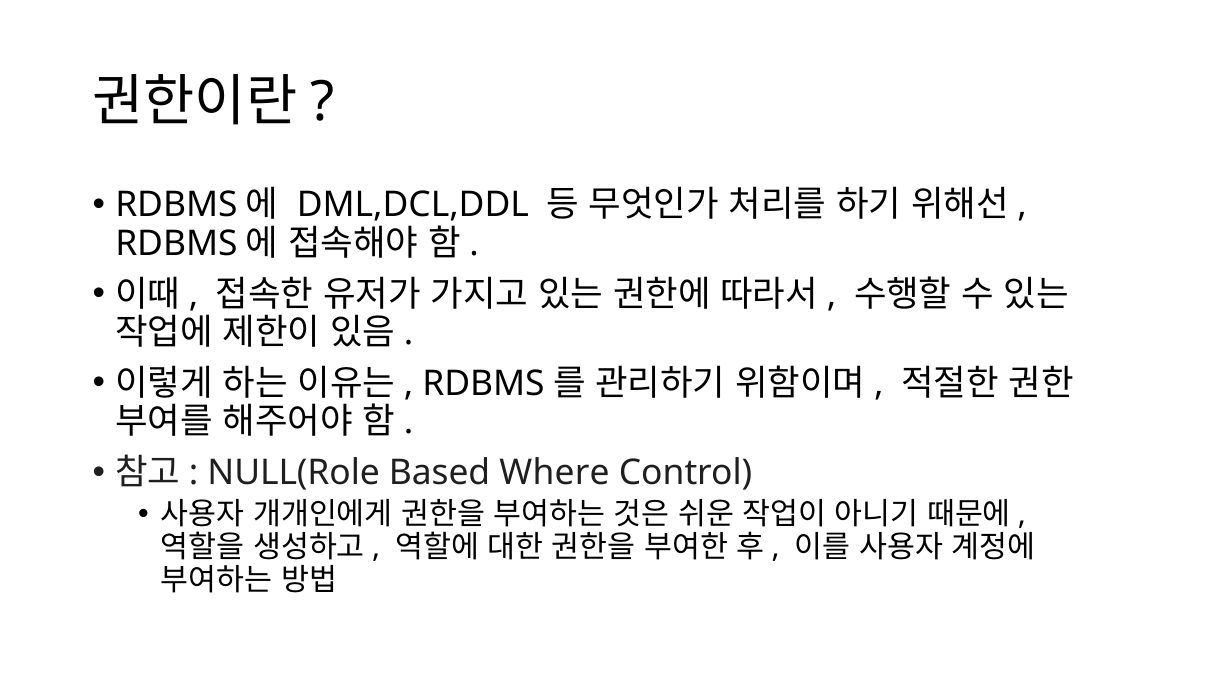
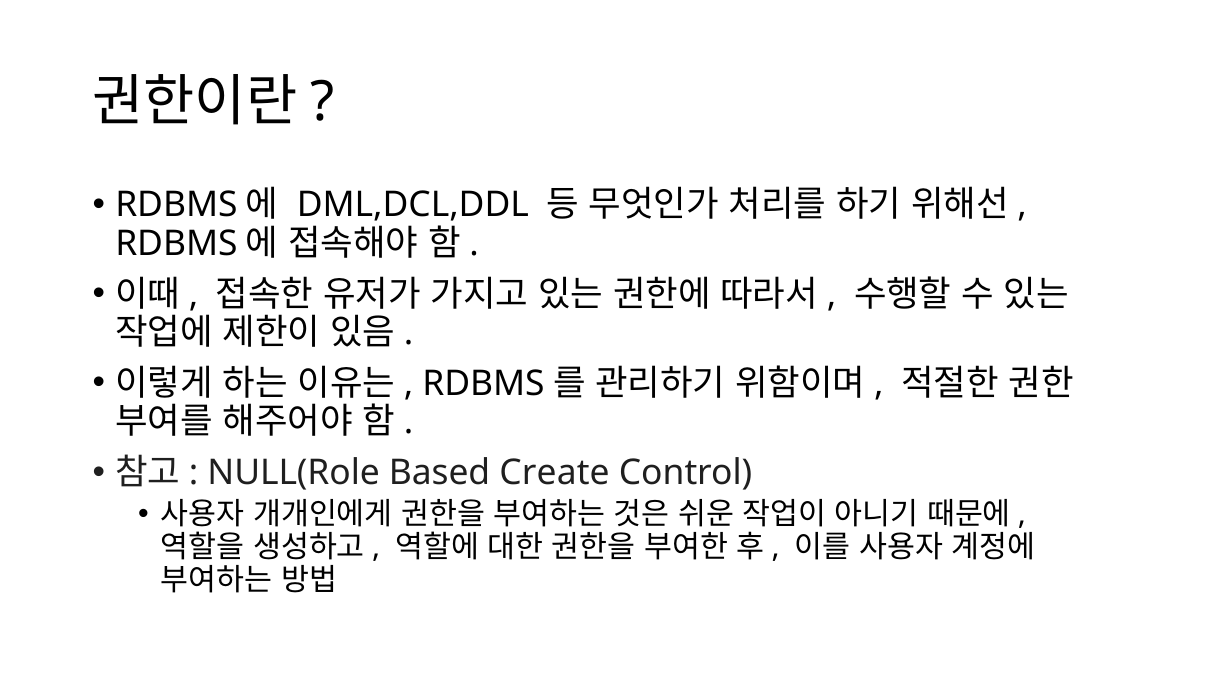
Where: Where -> Create (555, 473)
